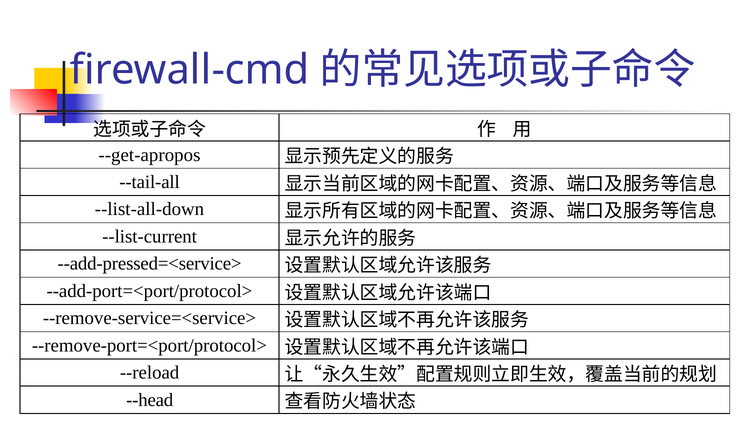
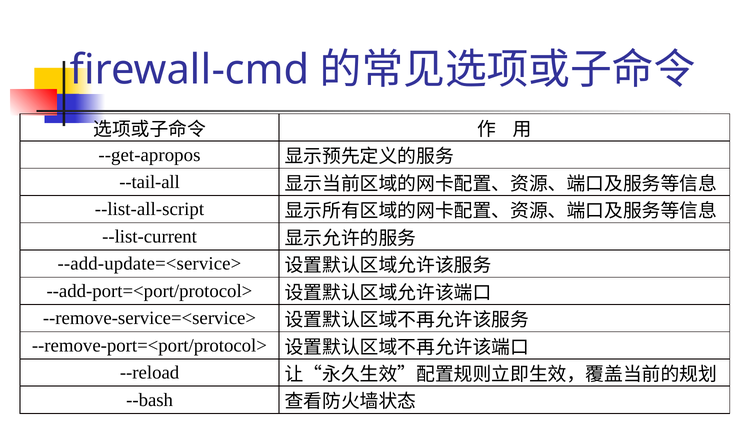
--list-all-down: --list-all-down -> --list-all-script (149, 209)
--add-pressed=<service>: --add-pressed=<service> -> --add-update=<service> (149, 264)
--head: --head -> --bash (150, 400)
